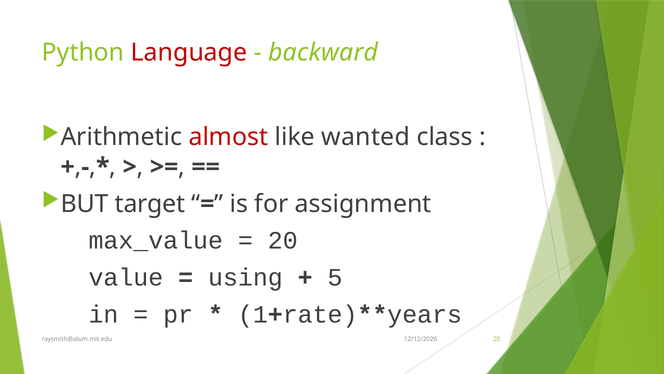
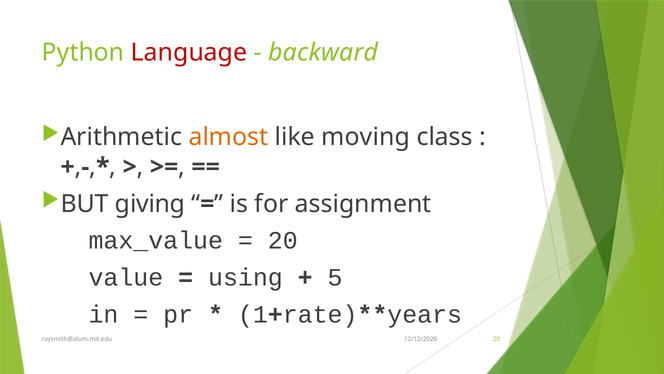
almost colour: red -> orange (228, 137)
wanted: wanted -> moving (366, 137)
target: target -> giving (150, 204)
